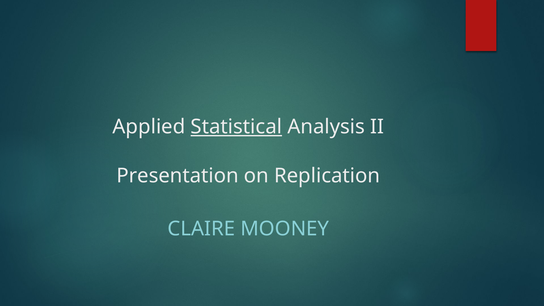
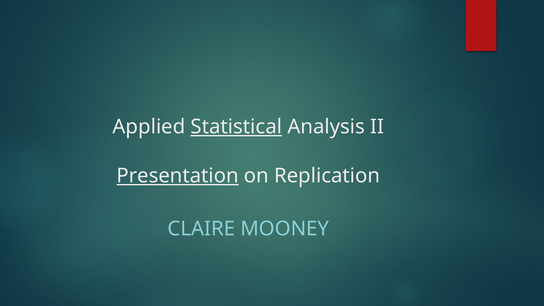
Presentation underline: none -> present (178, 176)
